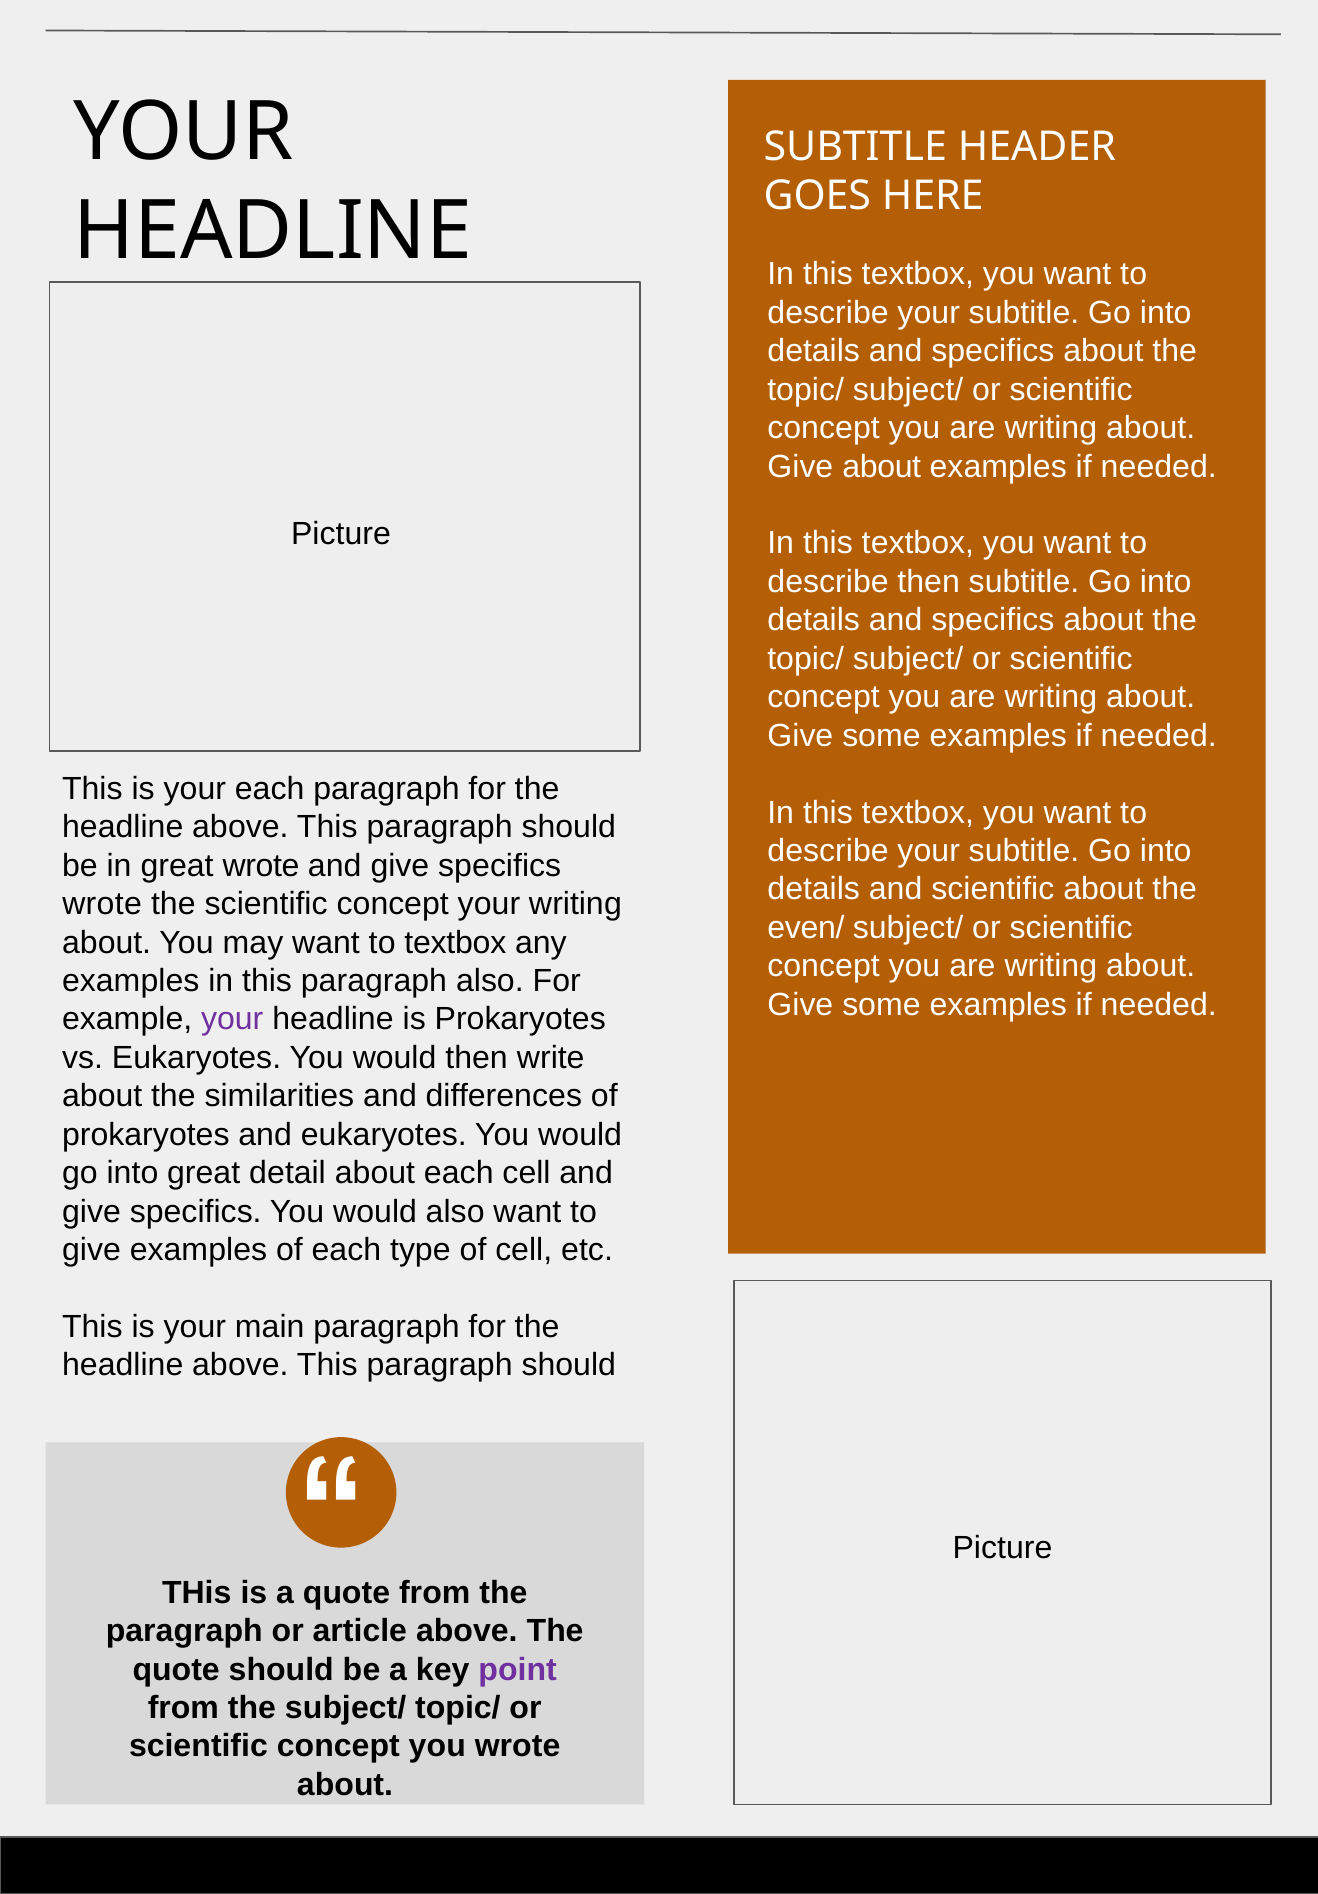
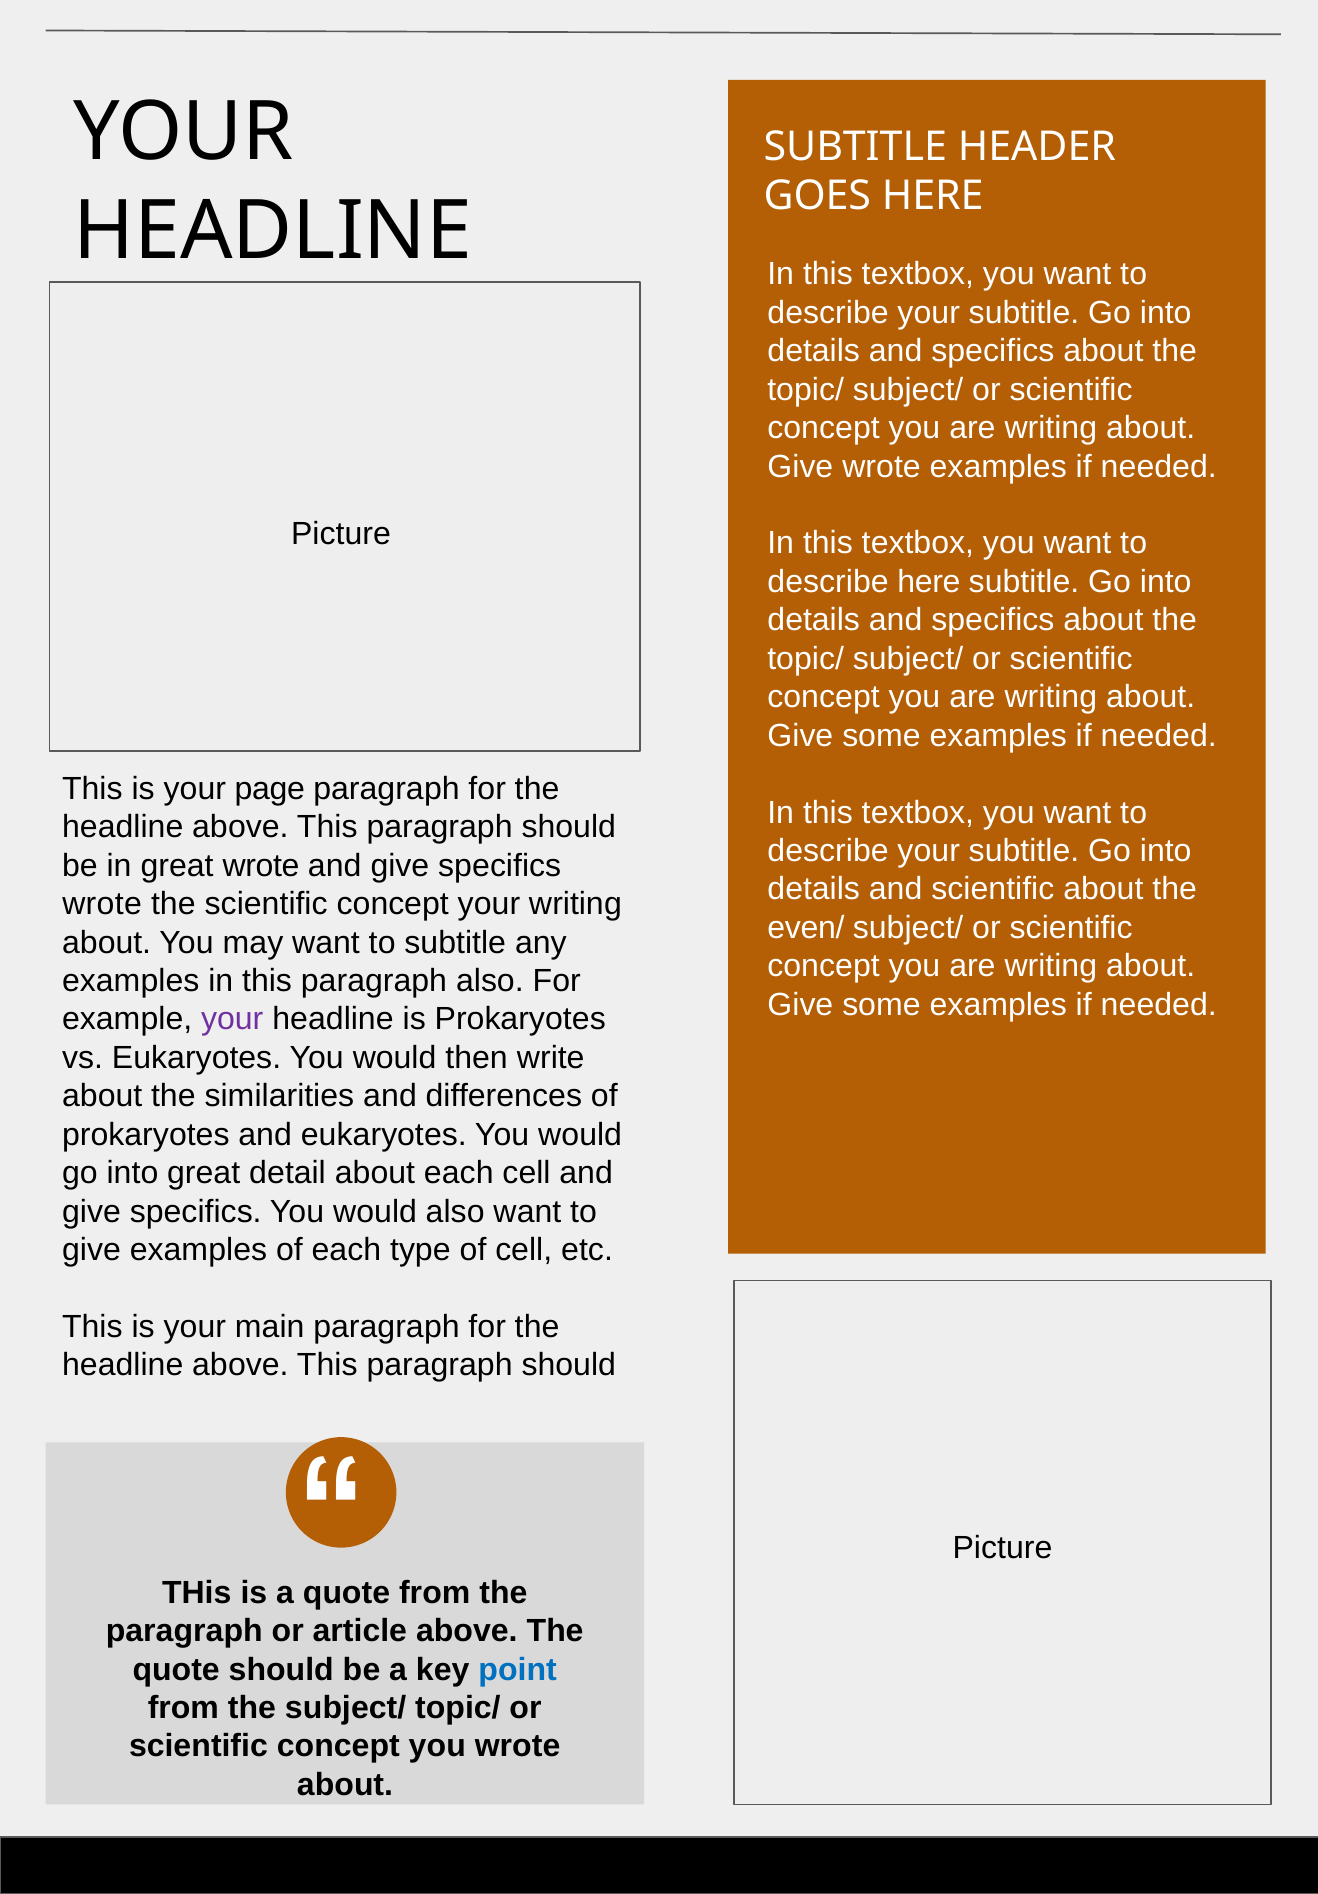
Give about: about -> wrote (882, 467)
describe then: then -> here (929, 582)
your each: each -> page (270, 789)
to textbox: textbox -> subtitle (455, 943)
point colour: purple -> blue (518, 1670)
